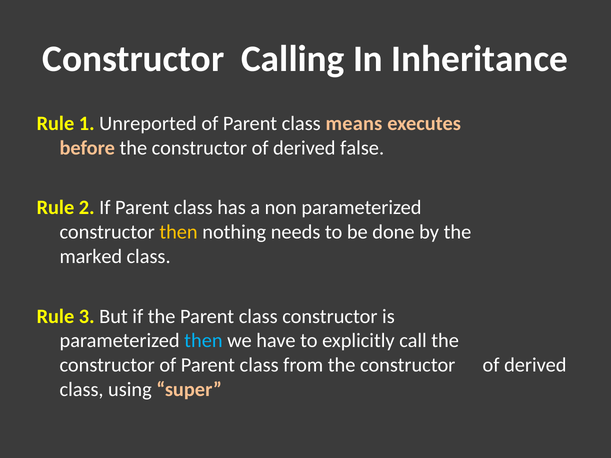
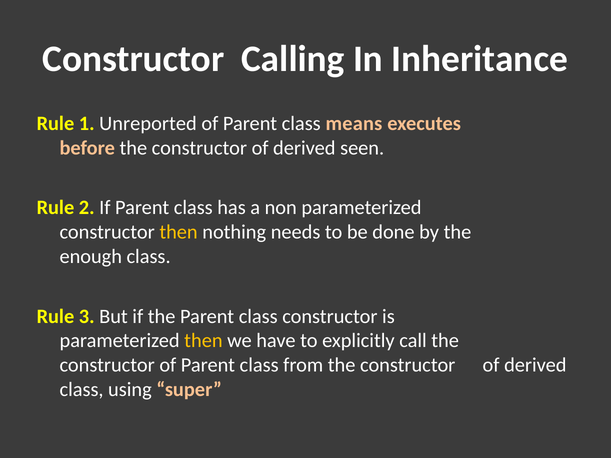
false: false -> seen (362, 148)
marked: marked -> enough (91, 257)
then colour: light blue -> yellow (203, 341)
